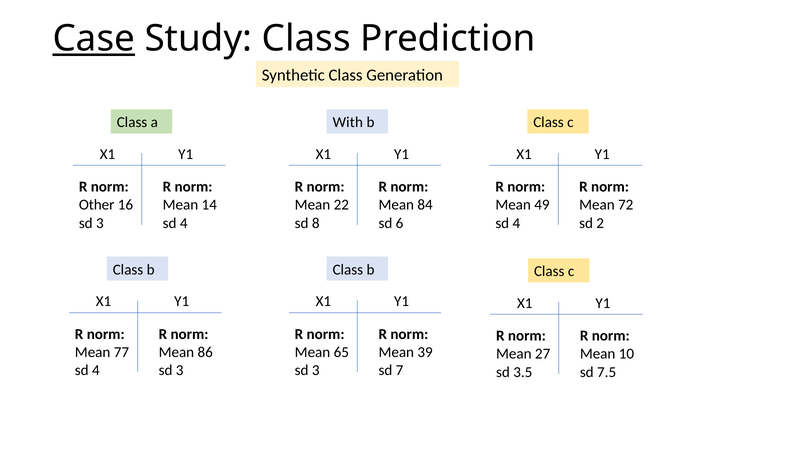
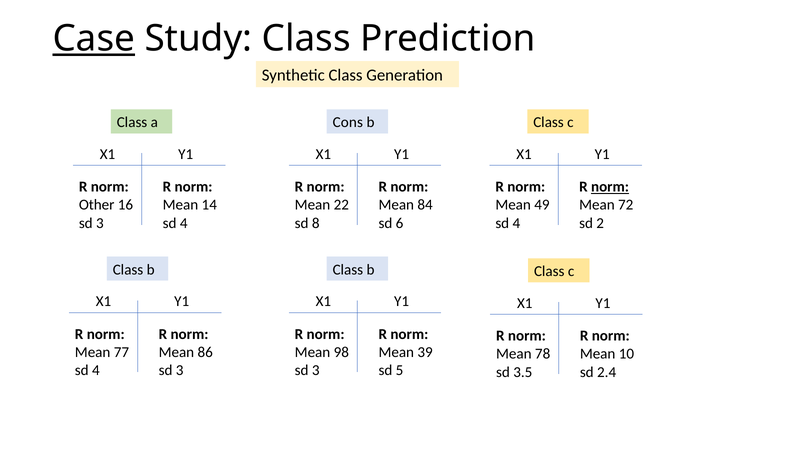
With: With -> Cons (348, 122)
norm underline: none -> present (610, 187)
65: 65 -> 98 (341, 352)
27: 27 -> 78 (543, 354)
7: 7 -> 5 (400, 370)
7.5: 7.5 -> 2.4 (607, 372)
